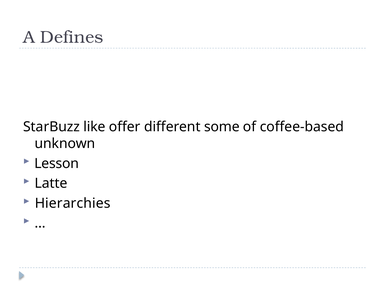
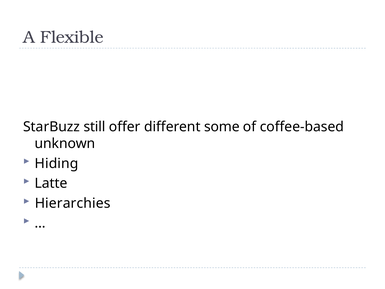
Defines: Defines -> Flexible (72, 37)
like: like -> still (94, 127)
Lesson: Lesson -> Hiding (57, 163)
